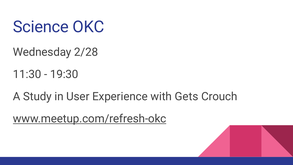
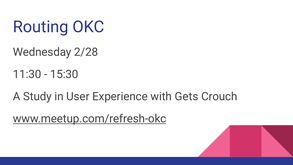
Science: Science -> Routing (41, 27)
19:30: 19:30 -> 15:30 (64, 74)
